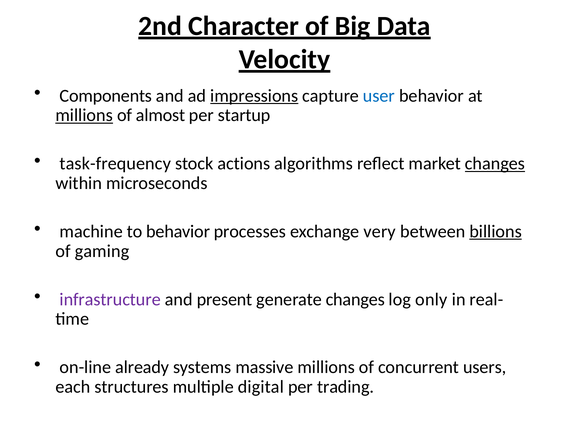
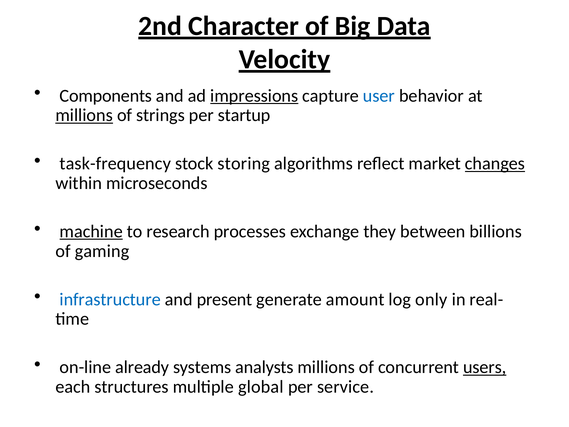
almost: almost -> strings (161, 115)
actions: actions -> storing (244, 163)
machine underline: none -> present (91, 231)
to behavior: behavior -> research (178, 231)
very: very -> they (380, 231)
billions underline: present -> none (496, 231)
infrastructure colour: purple -> blue (110, 299)
generate changes: changes -> amount (355, 299)
massive: massive -> analysts (264, 367)
users underline: none -> present (485, 367)
digital: digital -> global (261, 387)
trading: trading -> service (346, 387)
